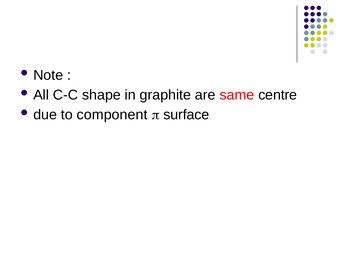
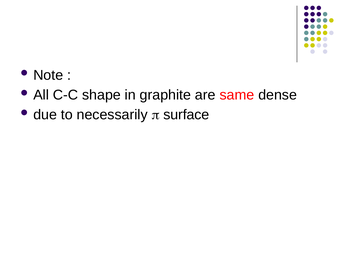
centre: centre -> dense (278, 95)
component: component -> necessarily (112, 115)
